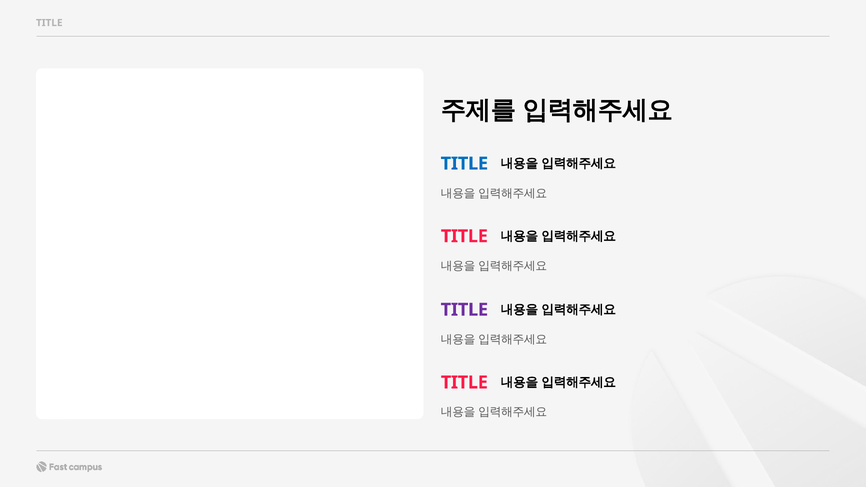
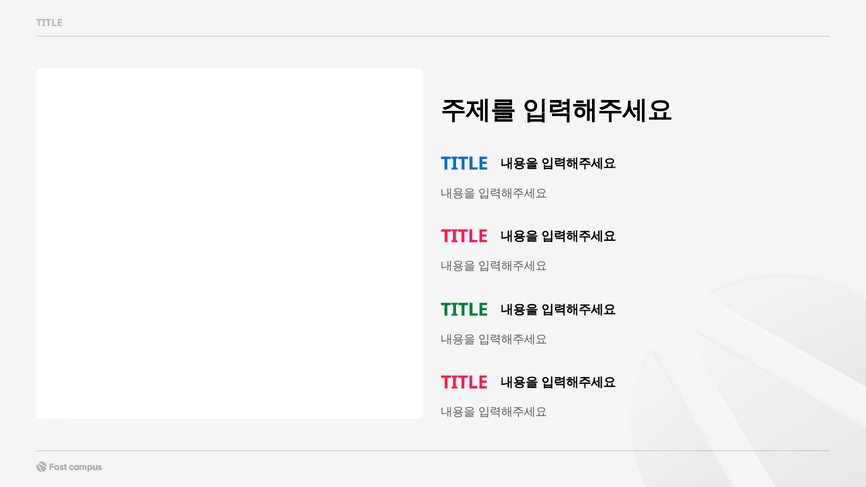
TITLE colour: purple -> green (464, 310)
